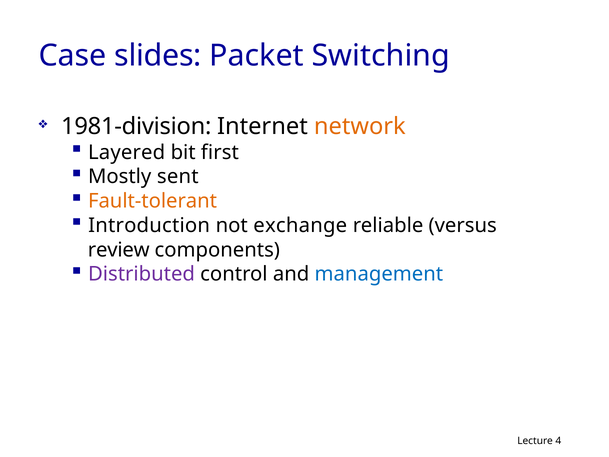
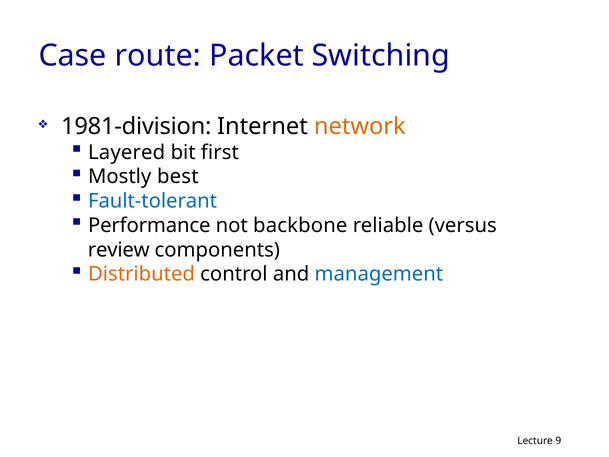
slides: slides -> route (158, 56)
sent: sent -> best (178, 177)
Fault-tolerant colour: orange -> blue (153, 201)
Introduction: Introduction -> Performance (149, 225)
exchange: exchange -> backbone (300, 225)
Distributed colour: purple -> orange (141, 274)
4: 4 -> 9 (558, 441)
